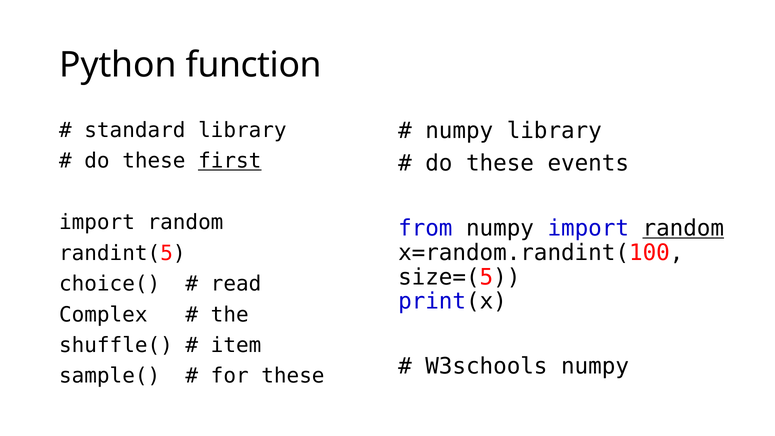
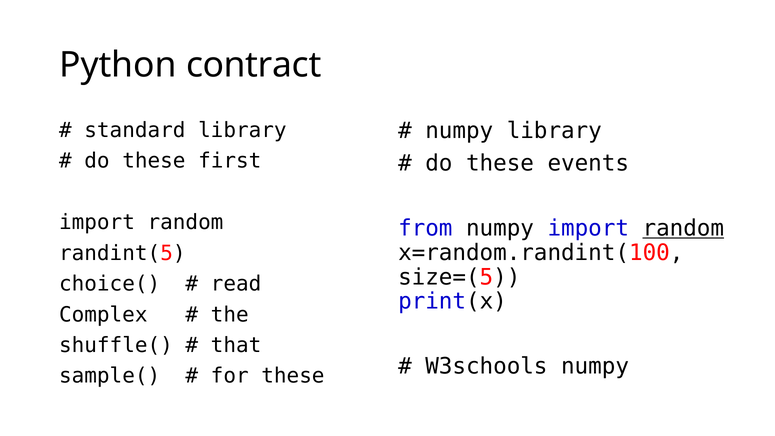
function: function -> contract (254, 65)
first underline: present -> none (230, 161)
item: item -> that (236, 345)
